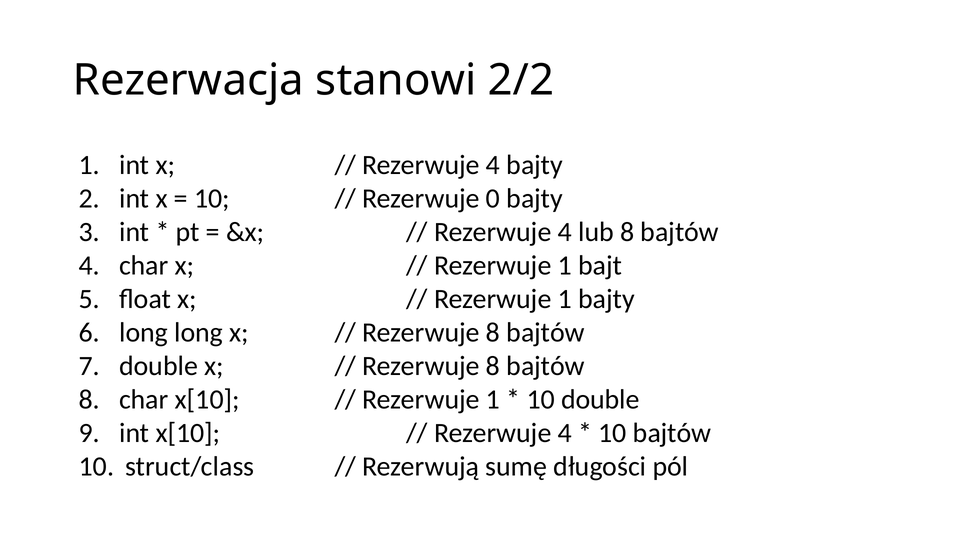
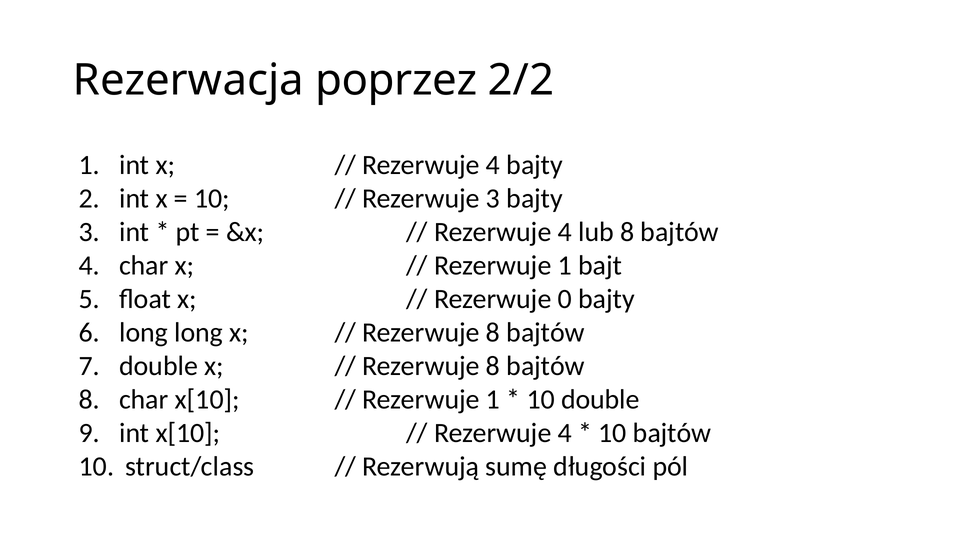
stanowi: stanowi -> poprzez (396, 80)
Rezerwuje 0: 0 -> 3 (493, 199)
1: 1 -> 0 (565, 299)
